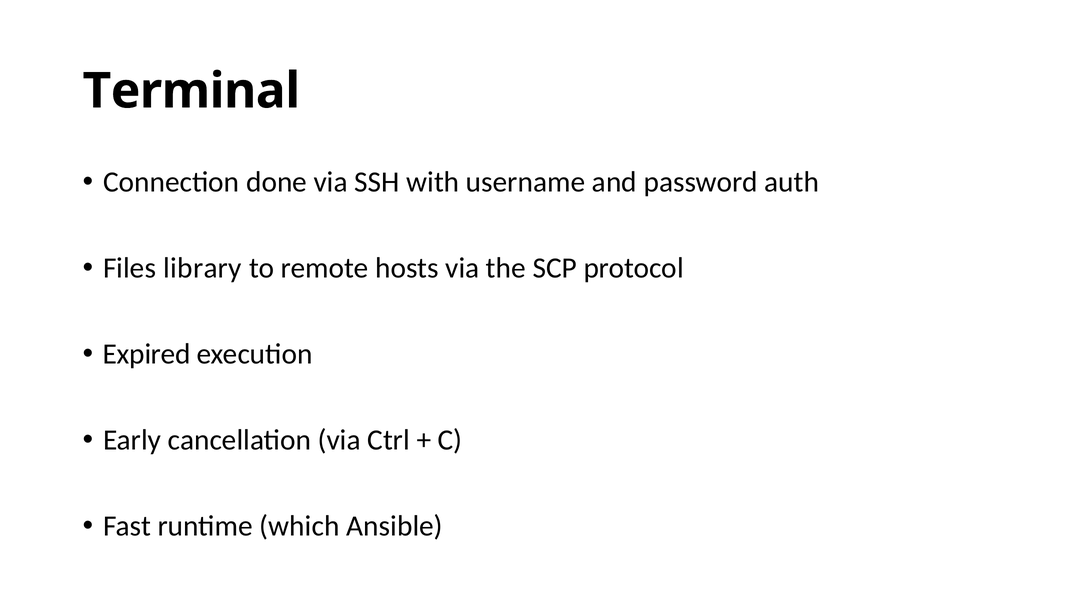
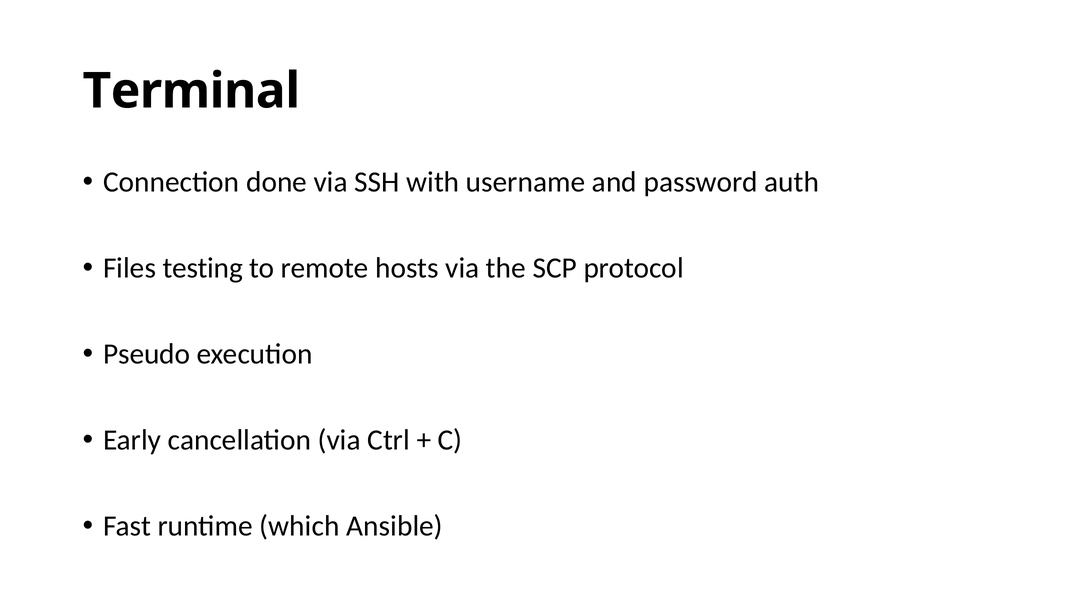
library: library -> testing (203, 268)
Expired: Expired -> Pseudo (147, 354)
